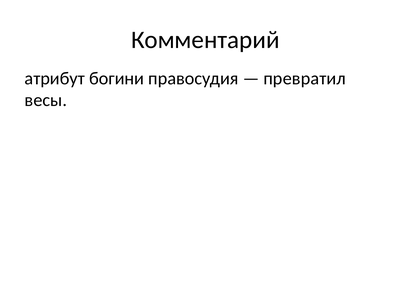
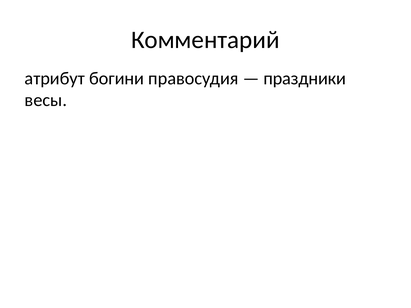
превратил: превратил -> праздники (305, 78)
